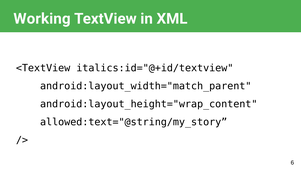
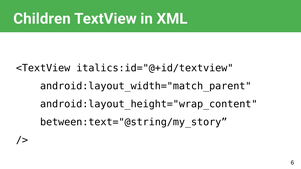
Working: Working -> Children (42, 19)
allowed:text="@string/my_story: allowed:text="@string/my_story -> between:text="@string/my_story (134, 122)
